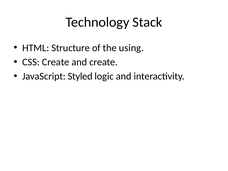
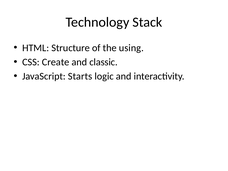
and create: create -> classic (104, 62)
Styled: Styled -> Starts (80, 76)
